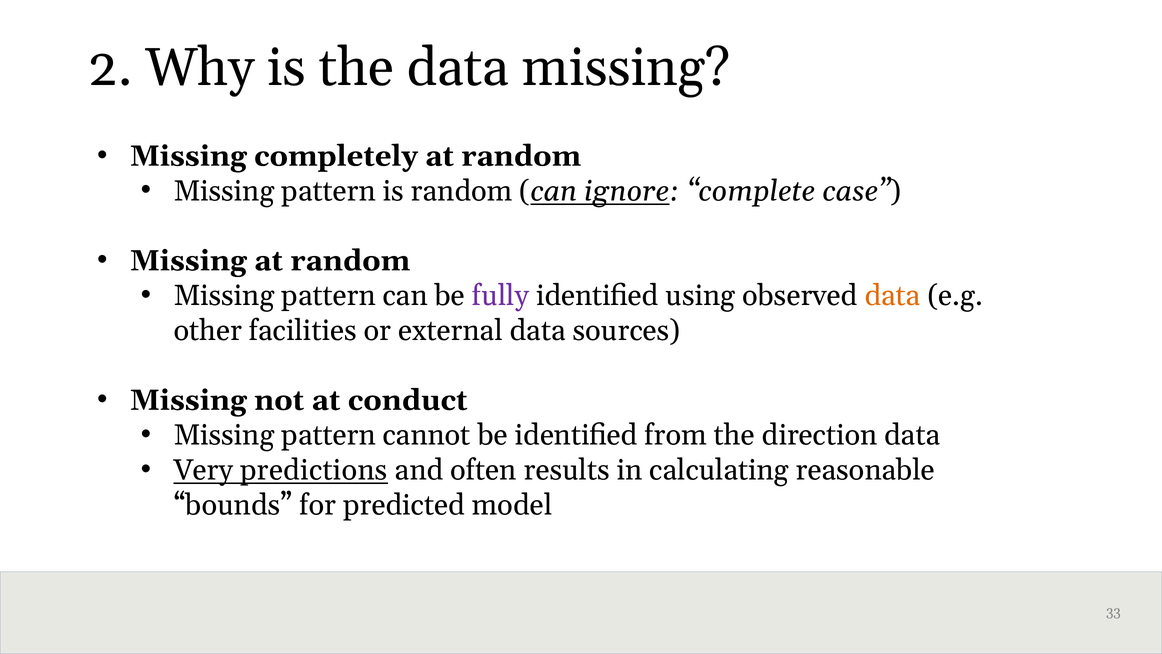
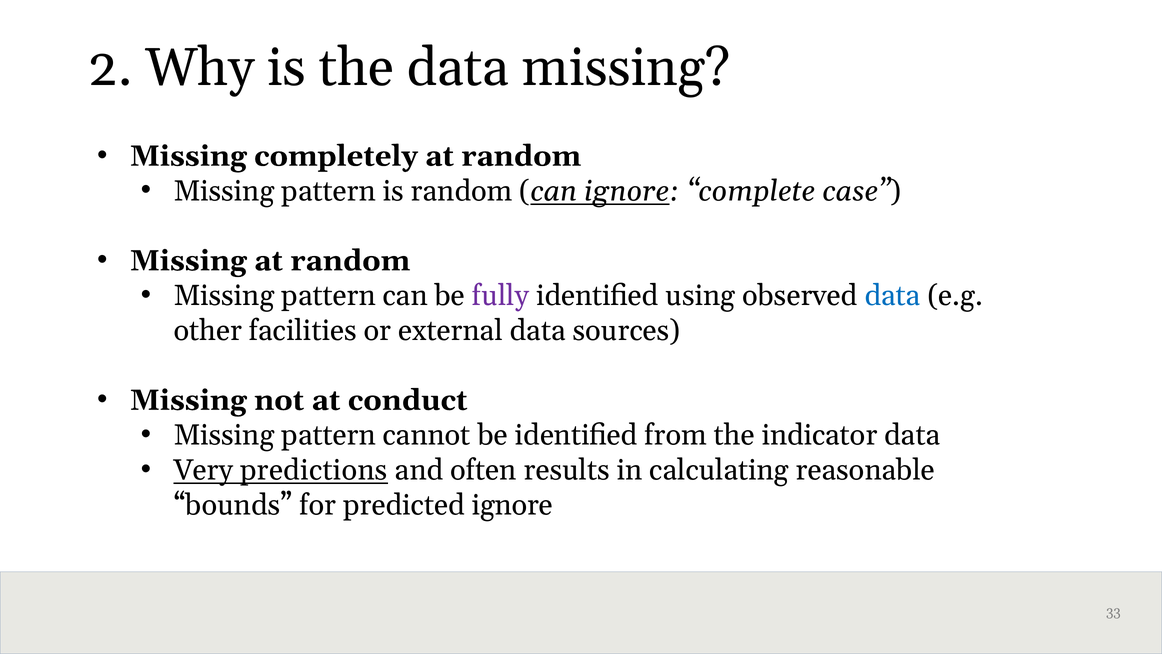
data colour: orange -> blue (893, 295)
direction: direction -> indicator (820, 435)
predicted model: model -> ignore (512, 505)
